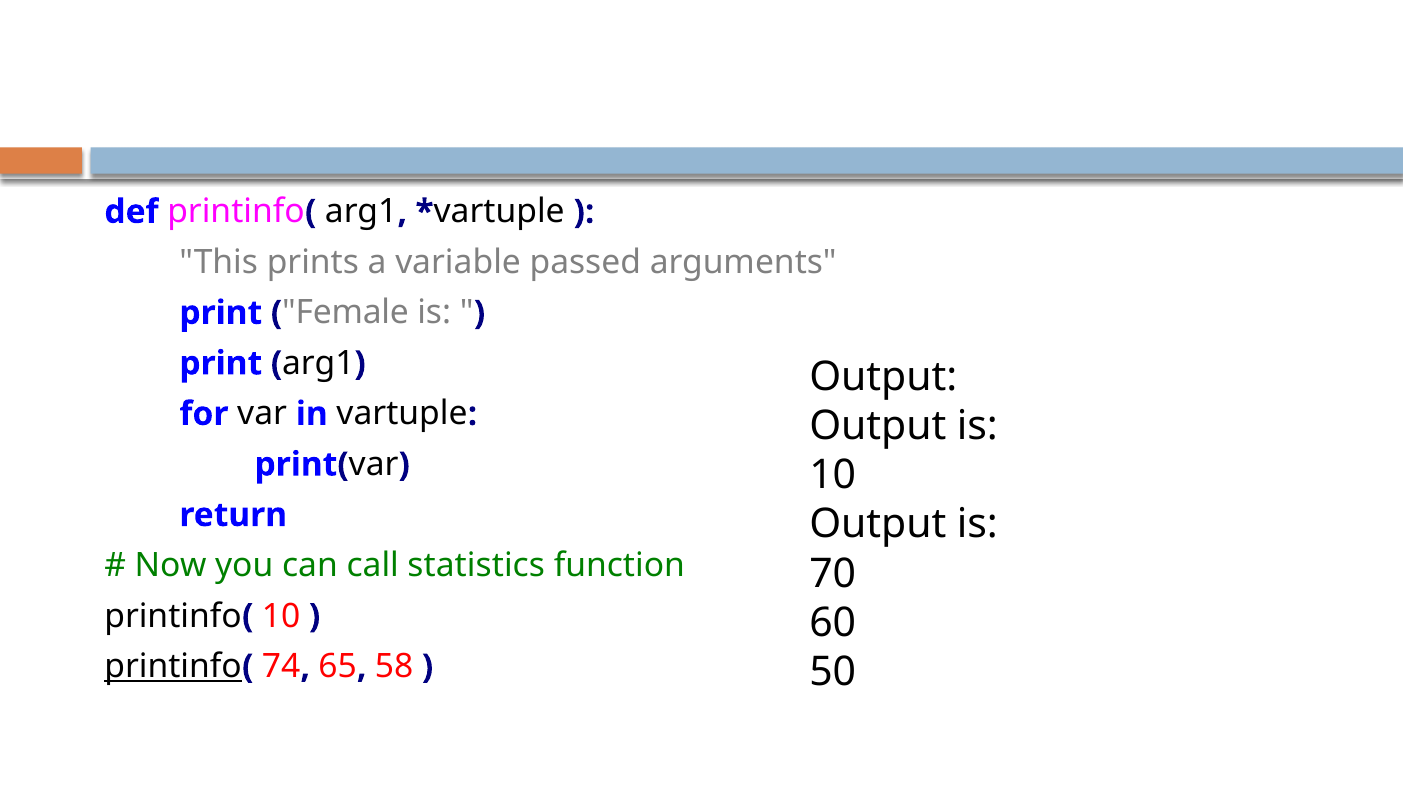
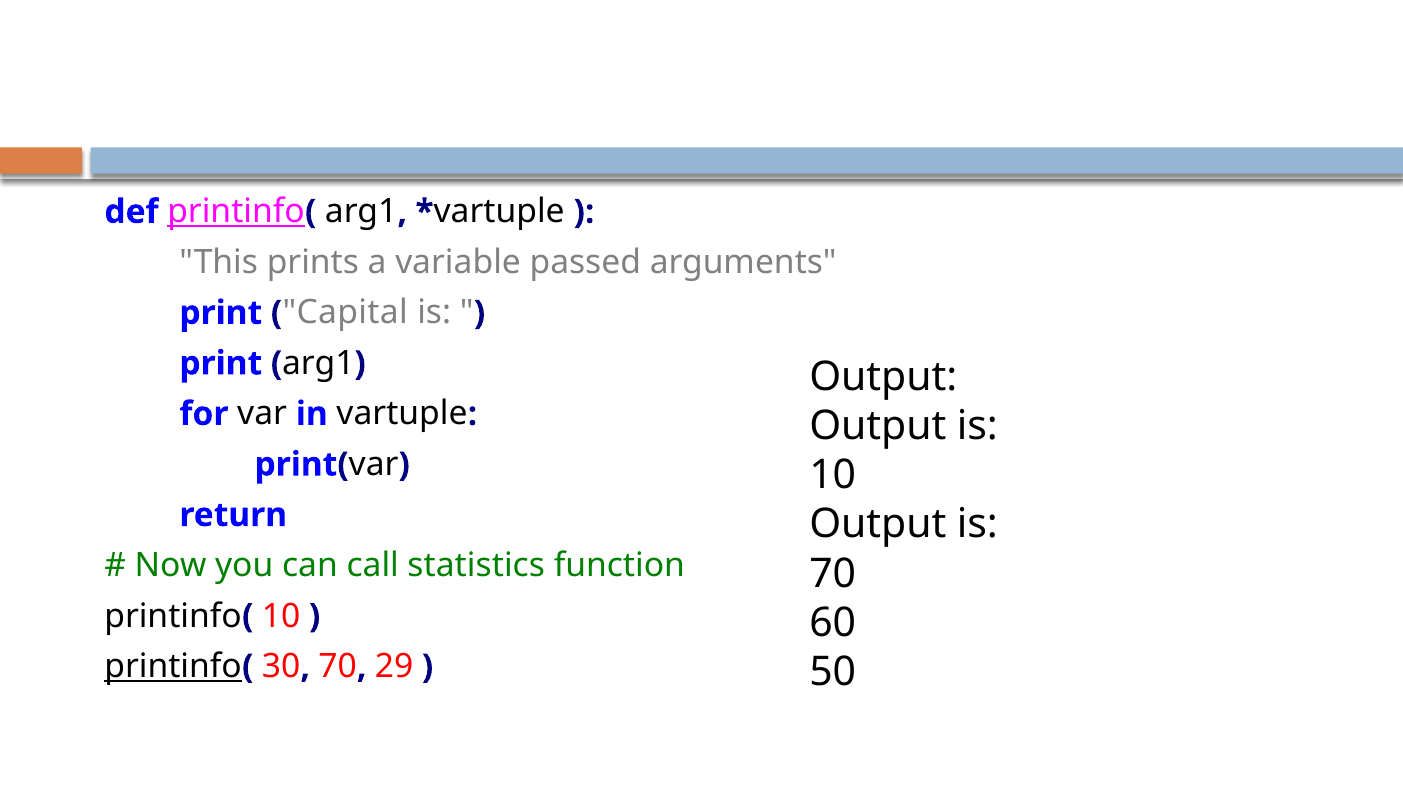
printinfo underline: none -> present (236, 212)
Female: Female -> Capital (345, 313)
74: 74 -> 30 (281, 667)
65: 65 -> 70 (338, 667)
58: 58 -> 29 (394, 667)
